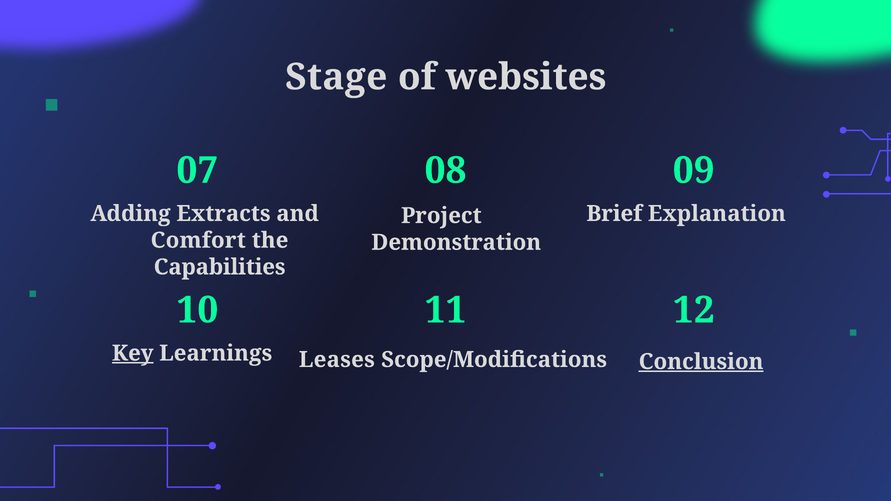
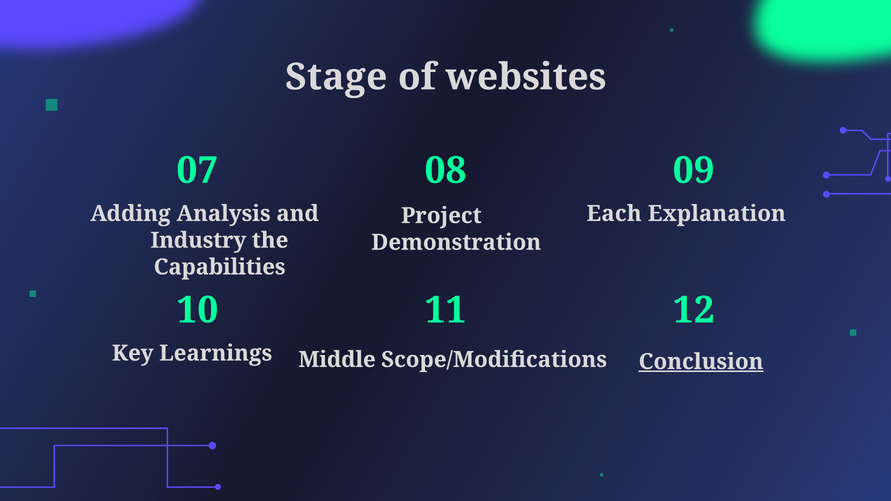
Extracts: Extracts -> Analysis (224, 214)
Brief: Brief -> Each (614, 214)
Comfort: Comfort -> Industry (198, 240)
Key underline: present -> none (133, 353)
Leases: Leases -> Middle (337, 360)
